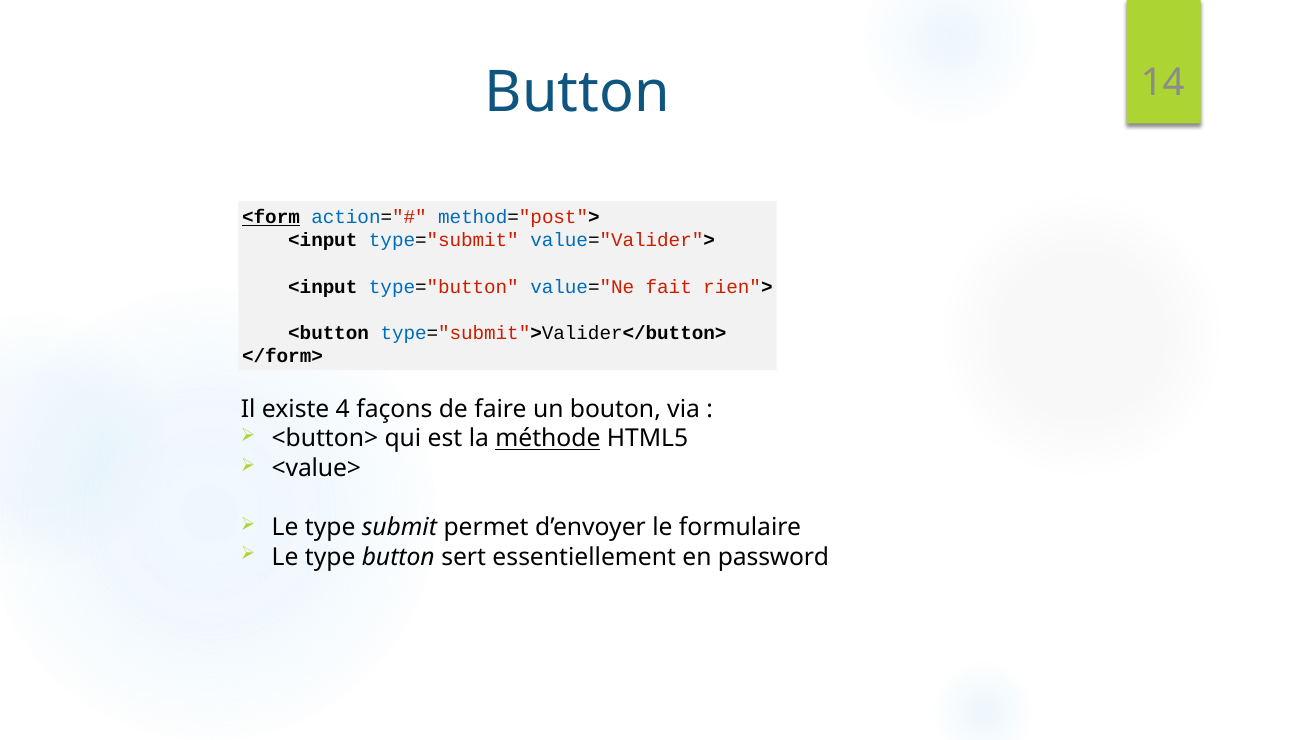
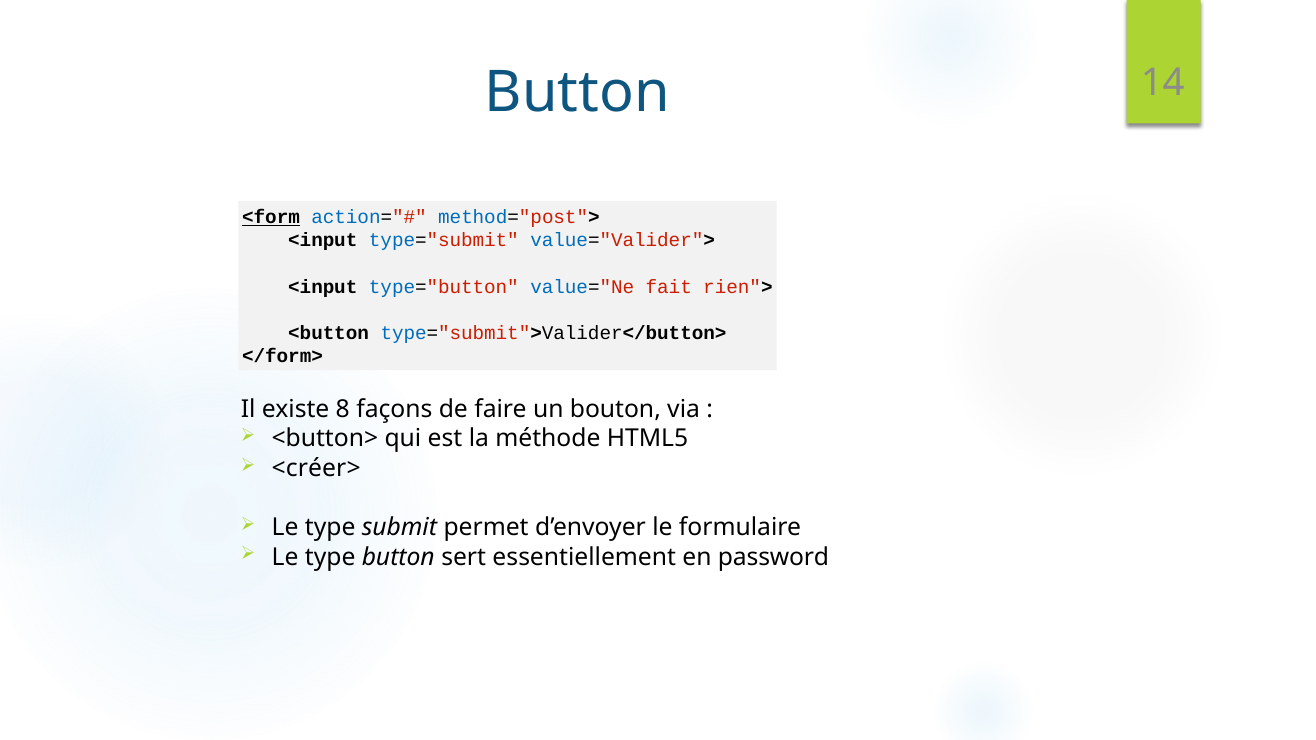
4: 4 -> 8 (343, 409)
méthode underline: present -> none (548, 439)
<value>: <value> -> <créer> (316, 469)
